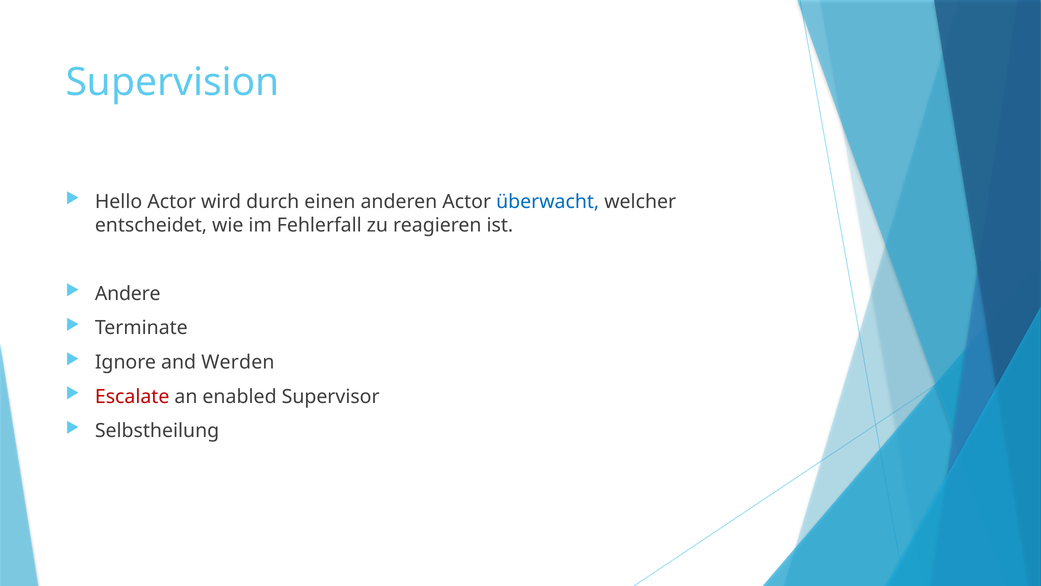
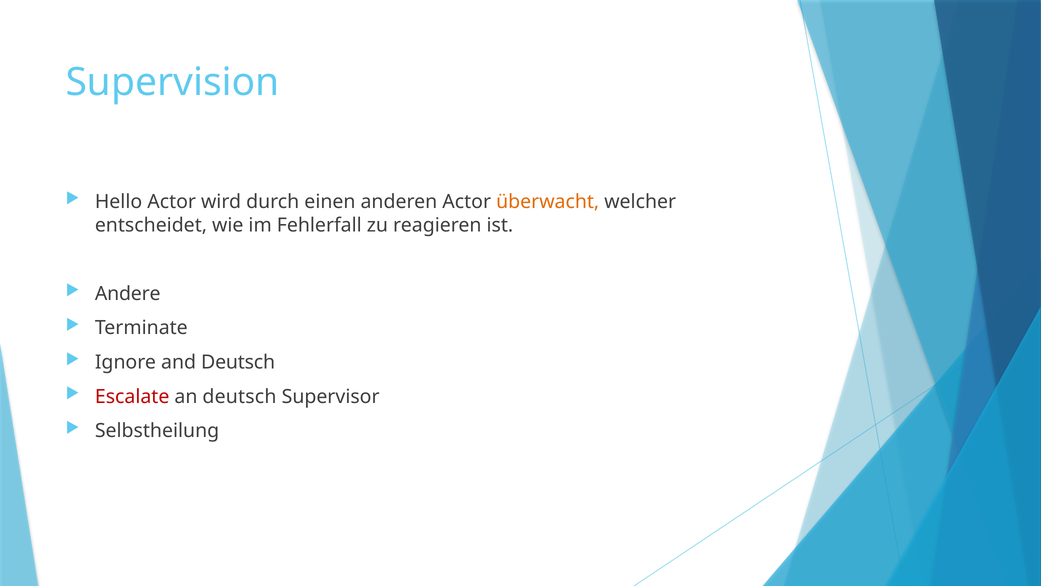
überwacht colour: blue -> orange (548, 201)
and Werden: Werden -> Deutsch (238, 362)
an enabled: enabled -> deutsch (239, 396)
